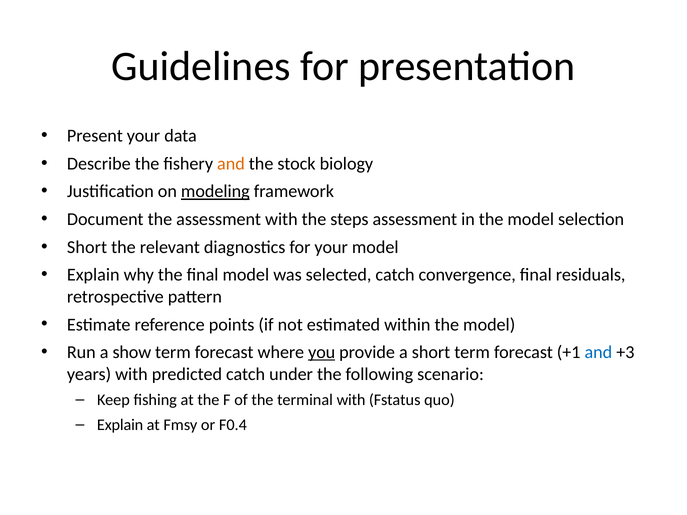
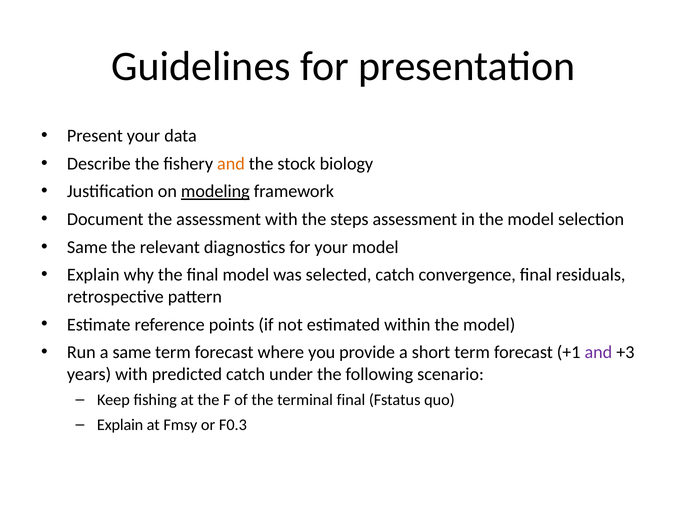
Short: Short -> Same (87, 247)
a show: show -> same (132, 353)
you underline: present -> none (322, 353)
and colour: blue -> purple (598, 353)
terminal with: with -> final (351, 400)
F0.4: F0.4 -> F0.3 (233, 425)
